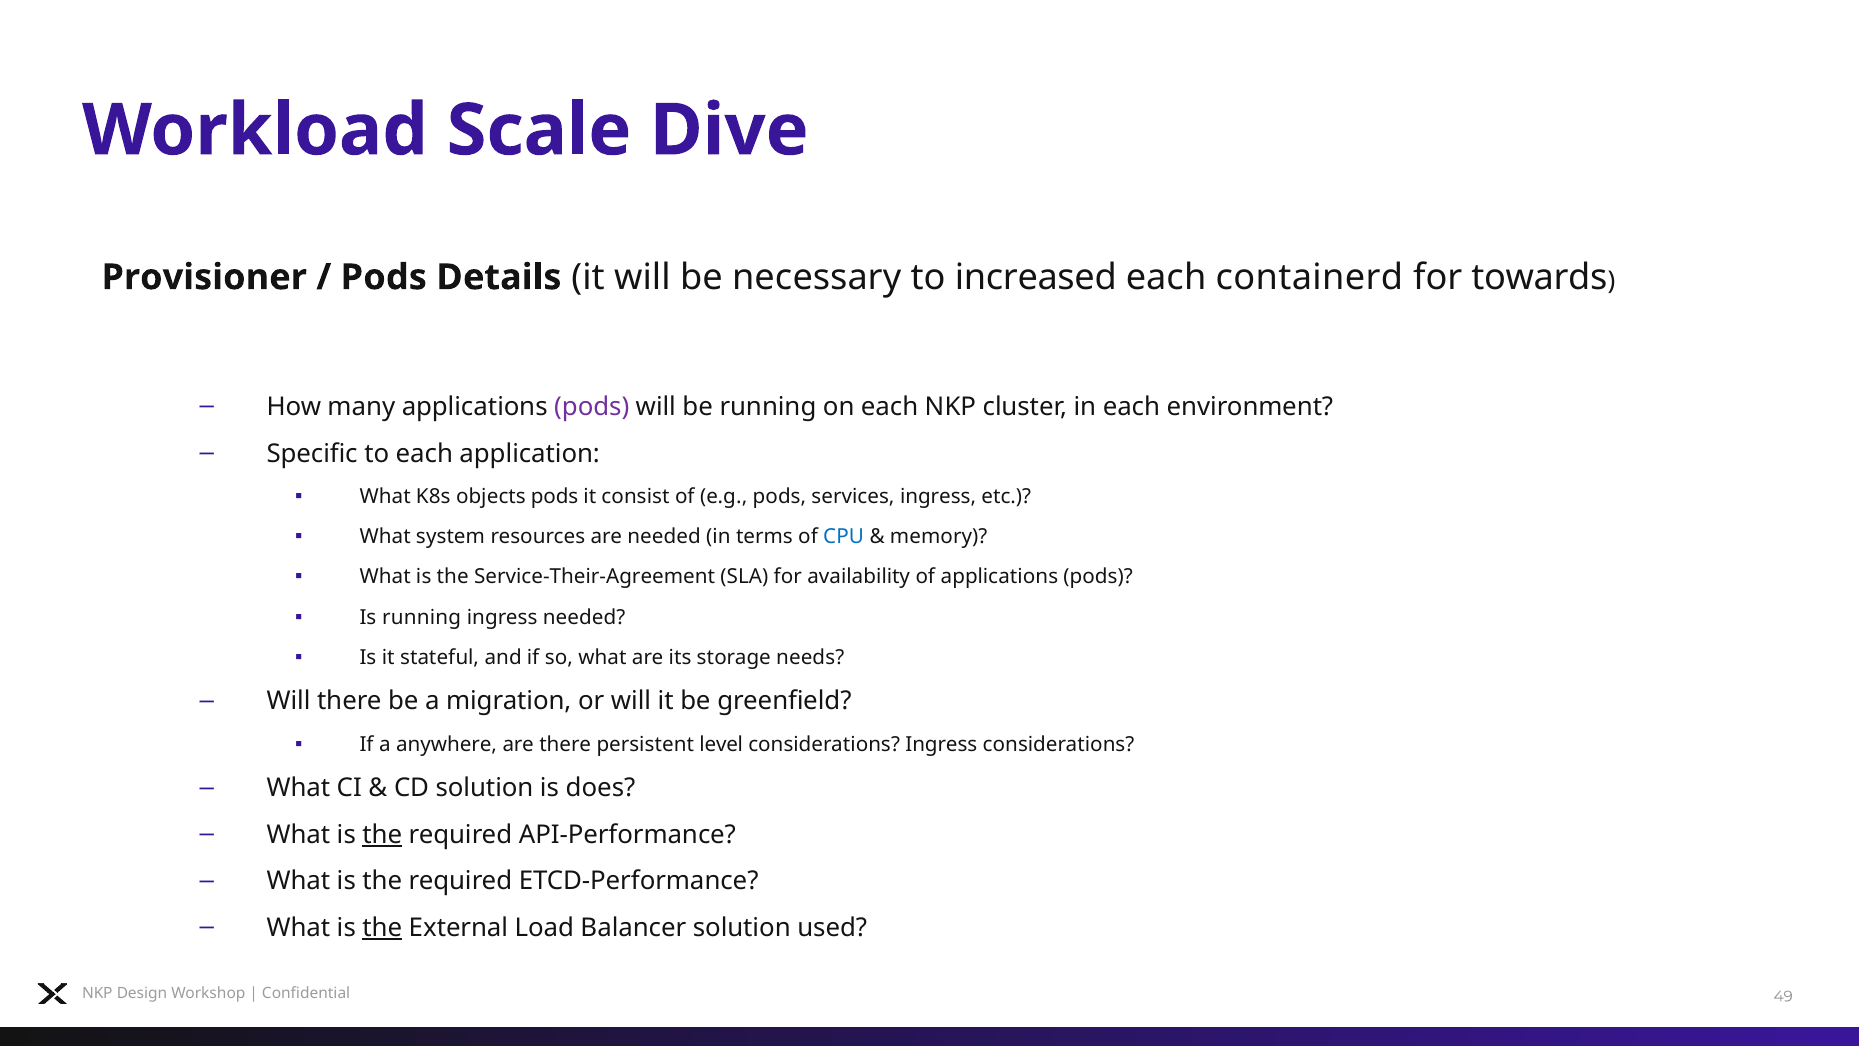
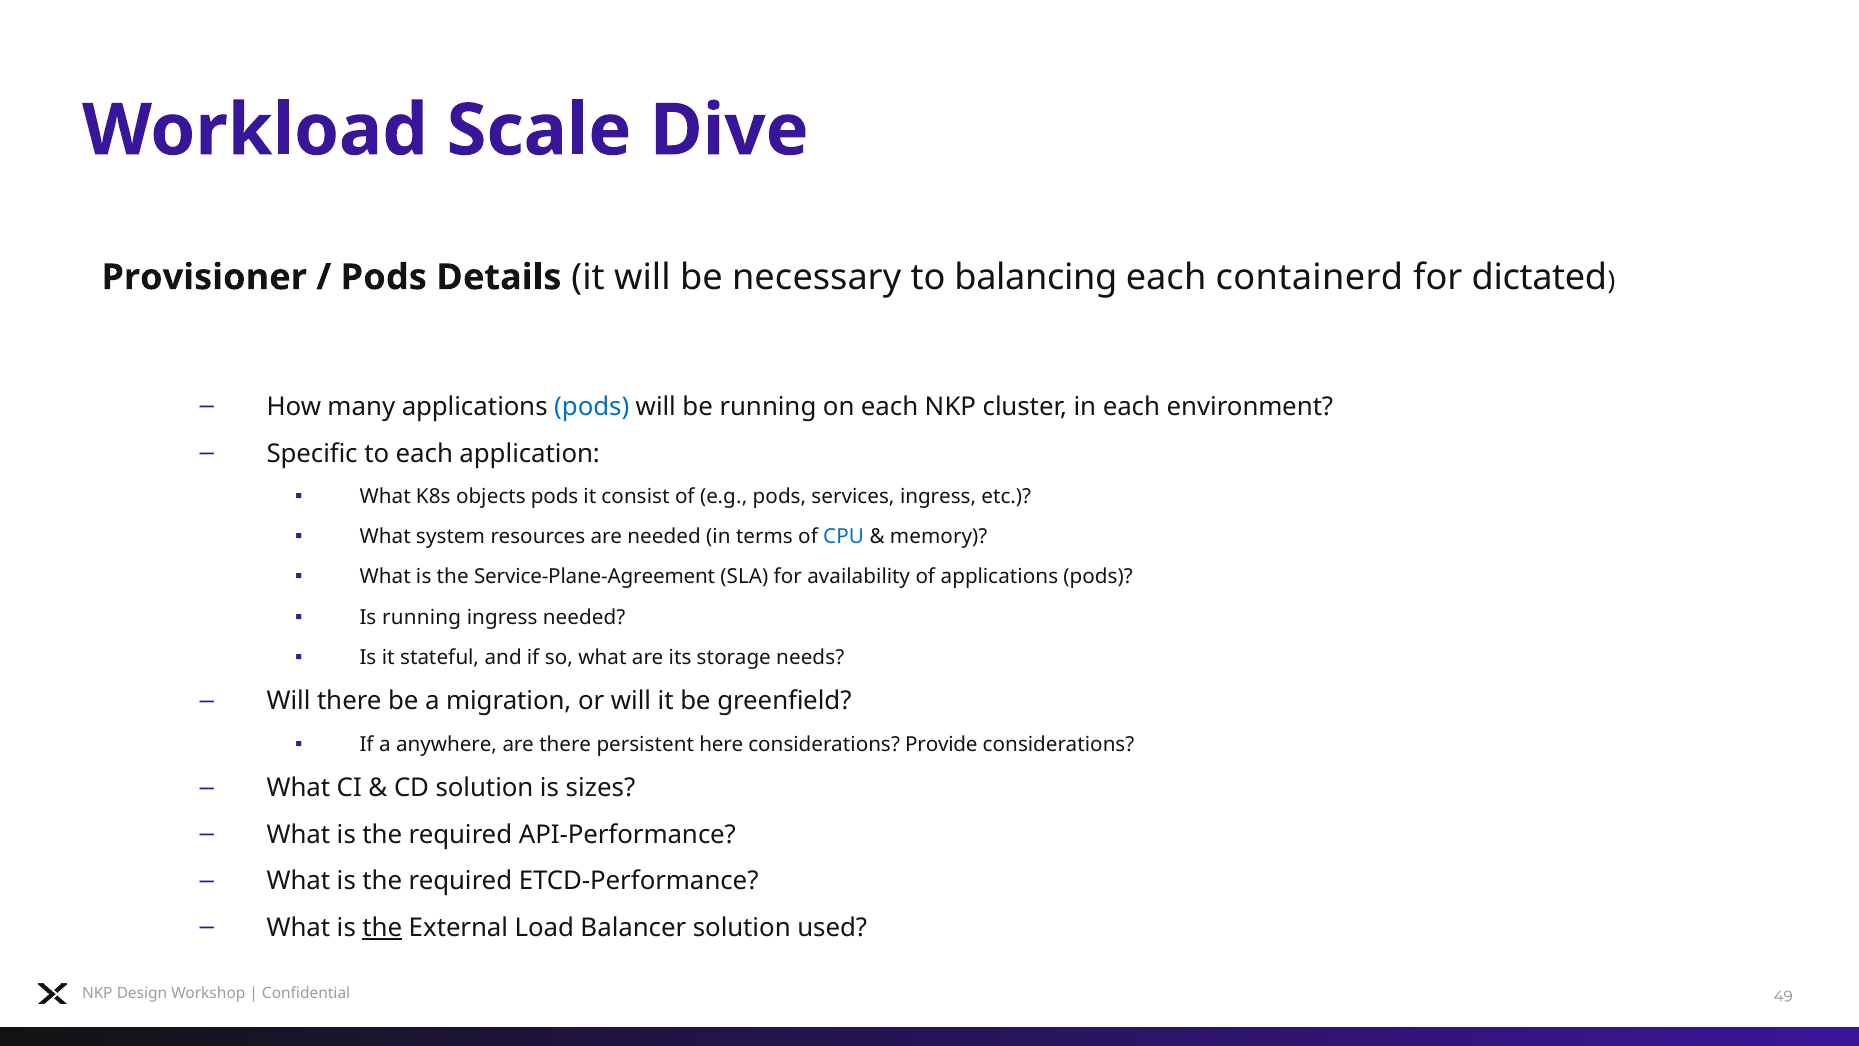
increased: increased -> balancing (1036, 277)
towards: towards -> dictated (1539, 277)
pods colour: purple -> blue (592, 407)
Service-Their-Agreement: Service-Their-Agreement -> Service-Plane-Agreement (595, 577)
level: level -> here (721, 744)
considerations Ingress: Ingress -> Provide (941, 744)
does: does -> sizes (600, 788)
the underline: present -> none (382, 835)
